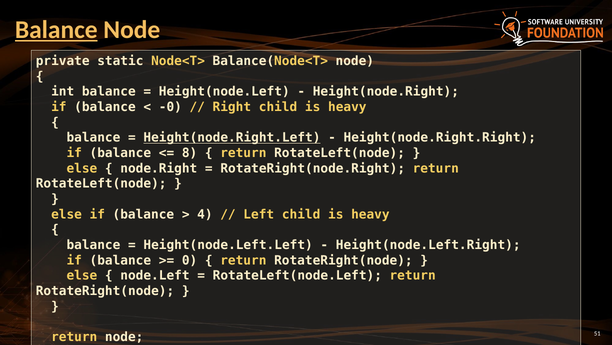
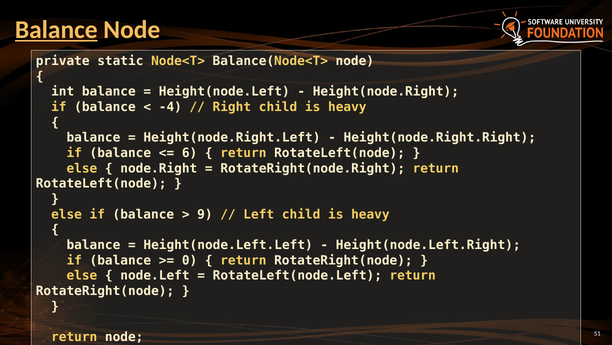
-0: -0 -> -4 (170, 107)
Height(node.Right.Left underline: present -> none (232, 137)
8: 8 -> 6 (190, 153)
4: 4 -> 9 (205, 214)
